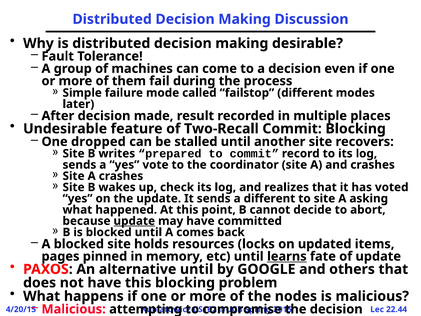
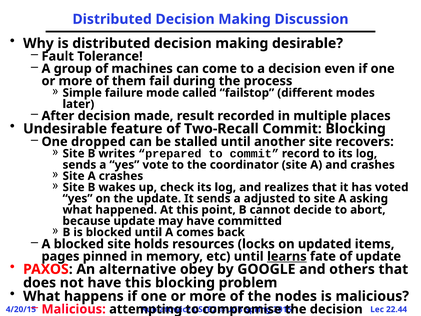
a different: different -> adjusted (269, 198)
update underline: present -> none (134, 221)
alternative until: until -> obey (197, 269)
